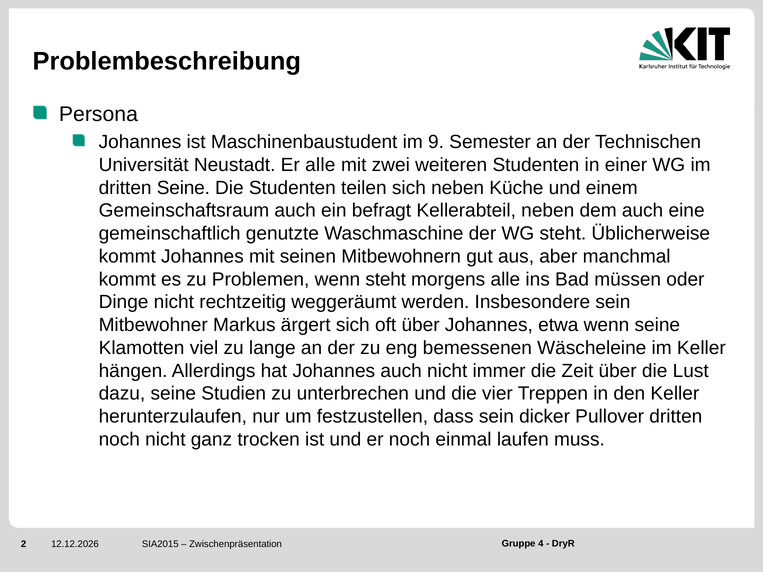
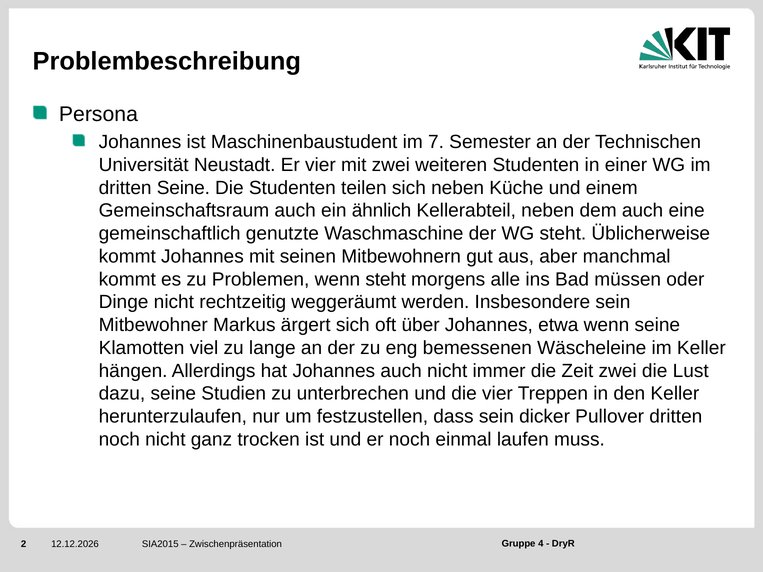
9: 9 -> 7 (436, 142)
Er alle: alle -> vier (320, 165)
befragt: befragt -> ähnlich (382, 211)
Zeit über: über -> zwei (618, 371)
